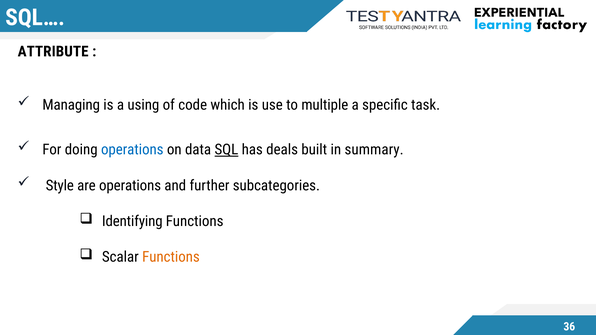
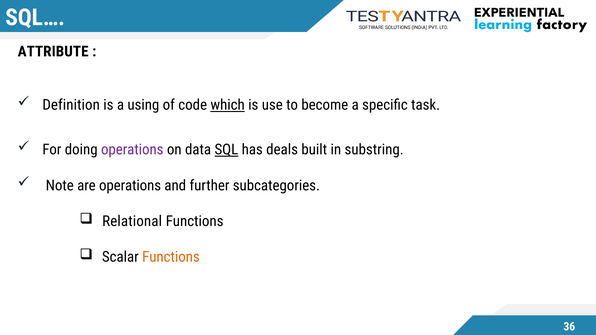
Managing: Managing -> Definition (71, 105)
which underline: none -> present (228, 105)
multiple: multiple -> become (325, 105)
operations colour: blue -> purple (132, 150)
summary: summary -> substring (374, 150)
Style: Style -> Note (60, 186)
Identifying: Identifying -> Relational (132, 221)
